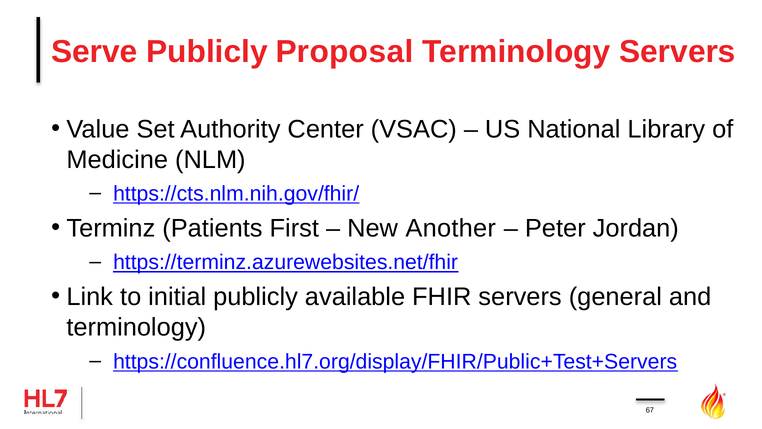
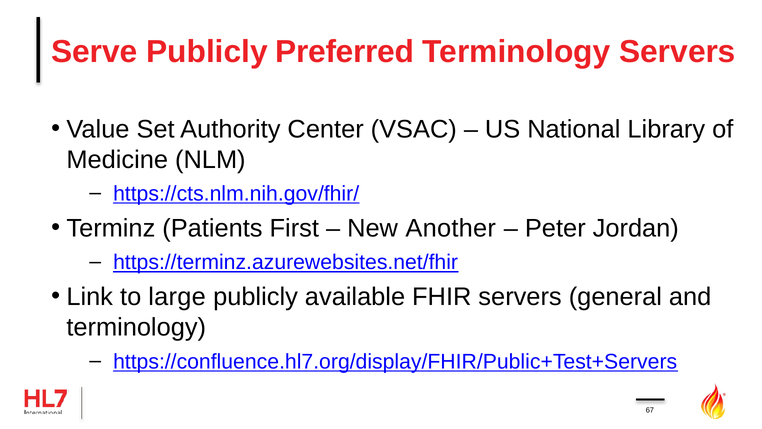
Proposal: Proposal -> Preferred (345, 52)
initial: initial -> large (177, 297)
